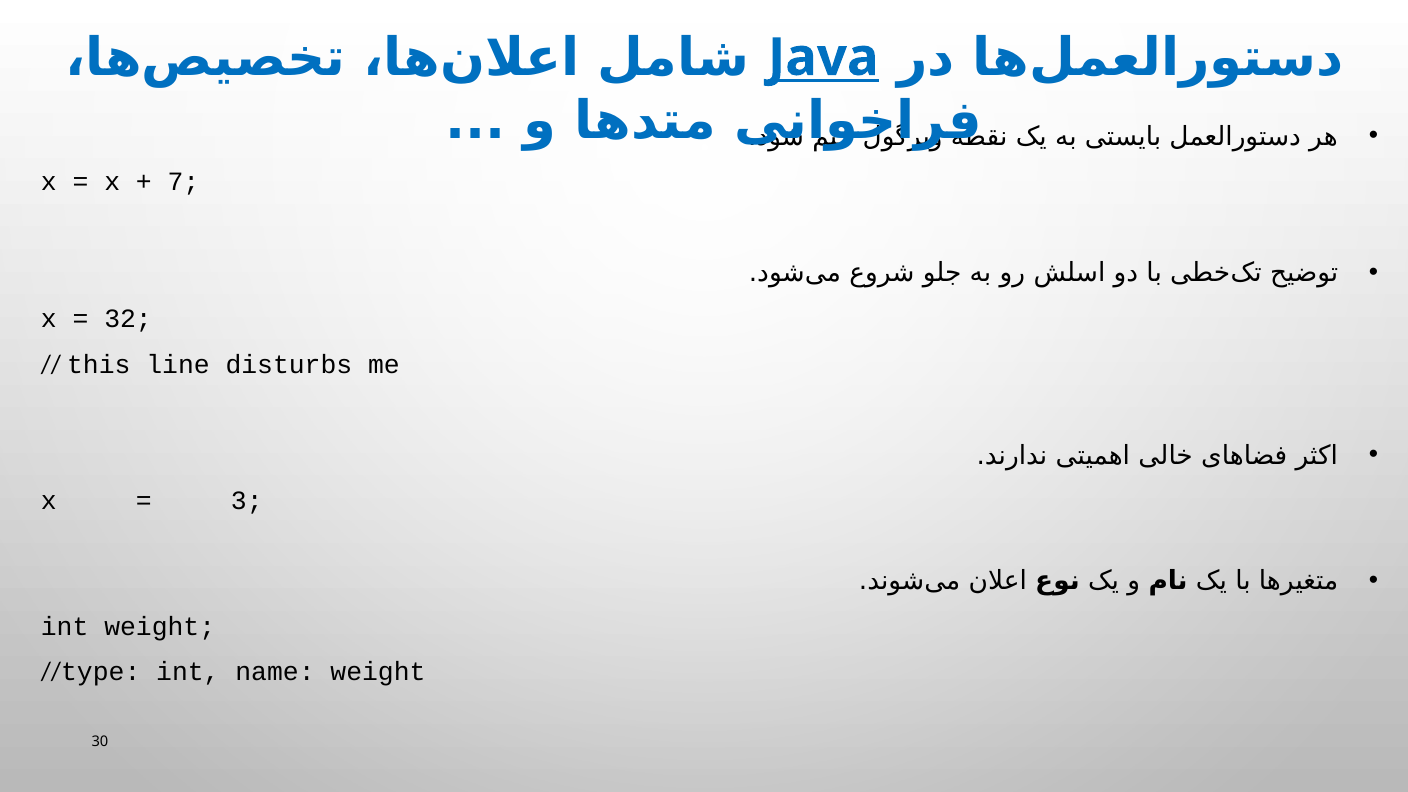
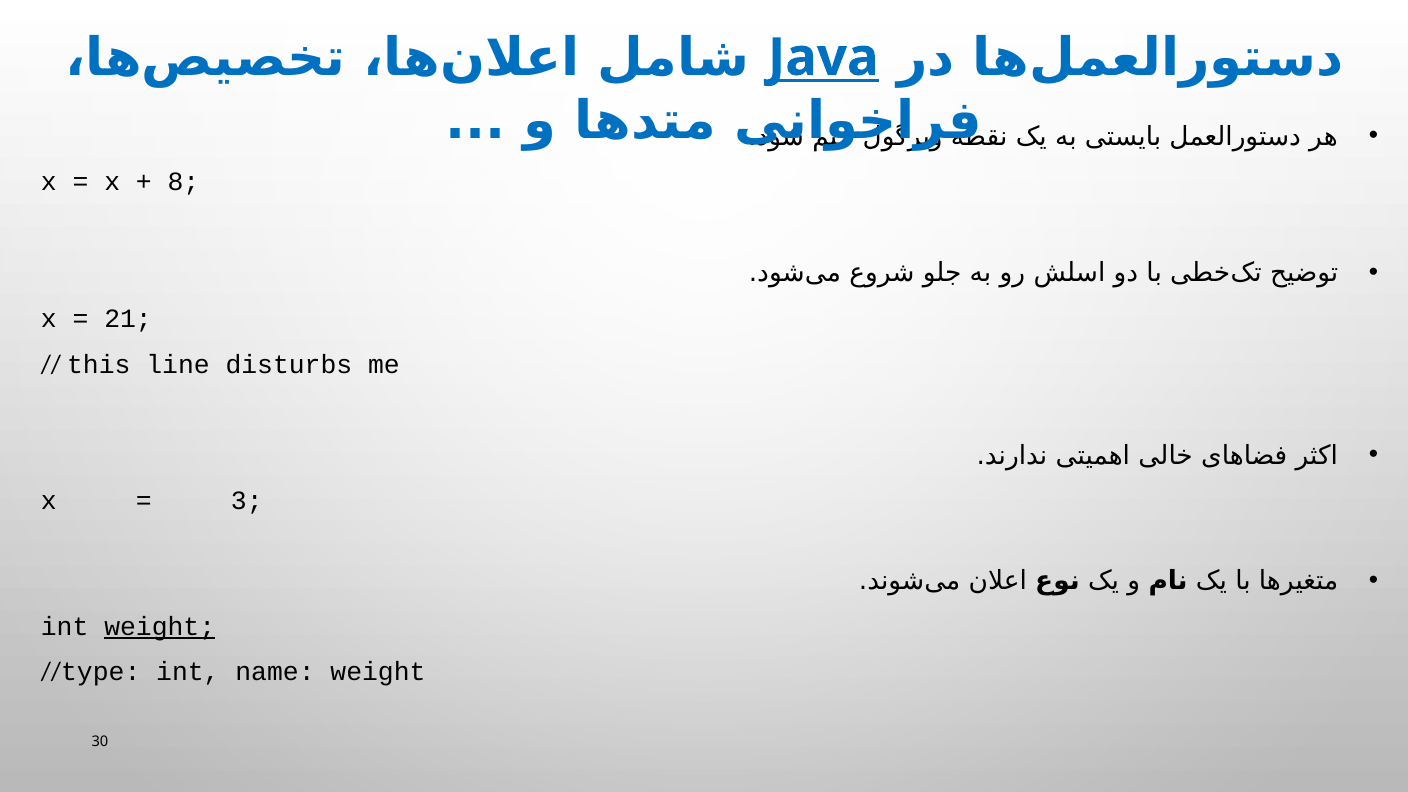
7: 7 -> 8 (183, 182)
32: 32 -> 21 (128, 319)
weight underline: none -> present (160, 626)
